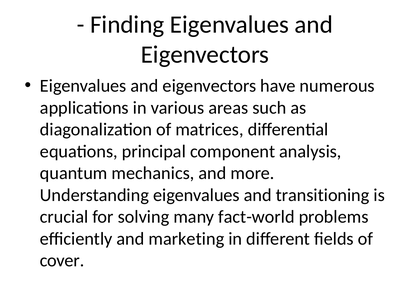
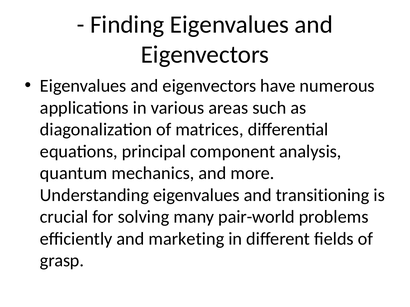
fact-world: fact-world -> pair-world (256, 217)
cover: cover -> grasp (62, 261)
